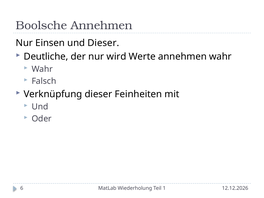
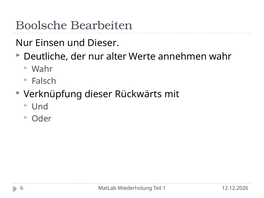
Boolsche Annehmen: Annehmen -> Bearbeiten (102, 25)
wird: wird -> alter (116, 57)
Feinheiten: Feinheiten -> Rückwärts (138, 94)
